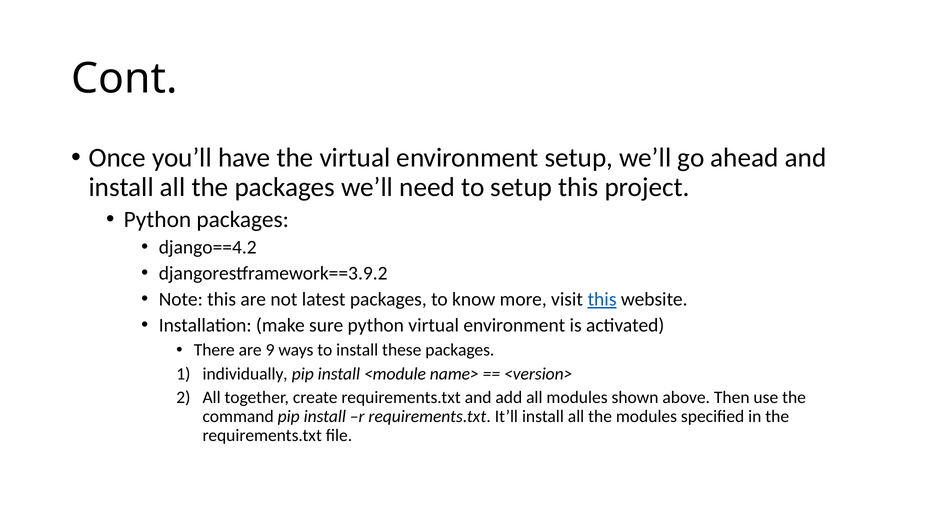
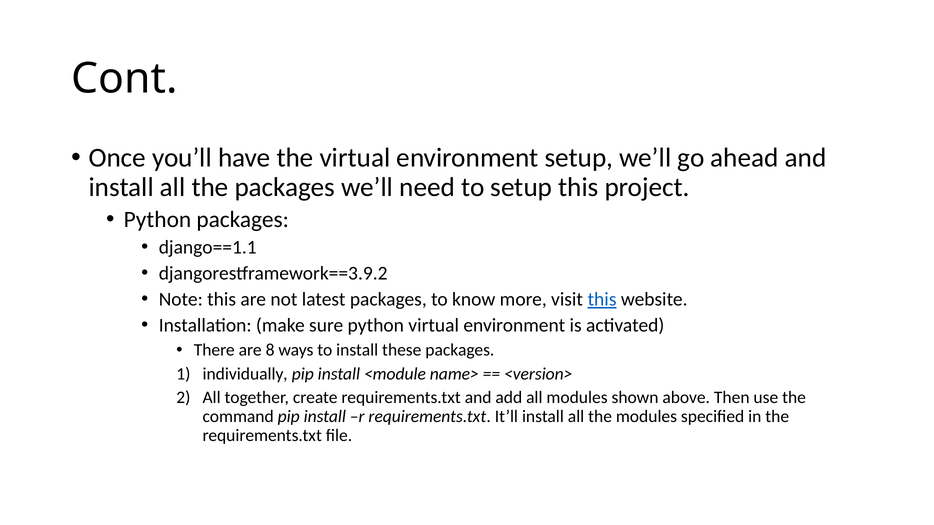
django==4.2: django==4.2 -> django==1.1 (208, 248)
9: 9 -> 8 (270, 350)
